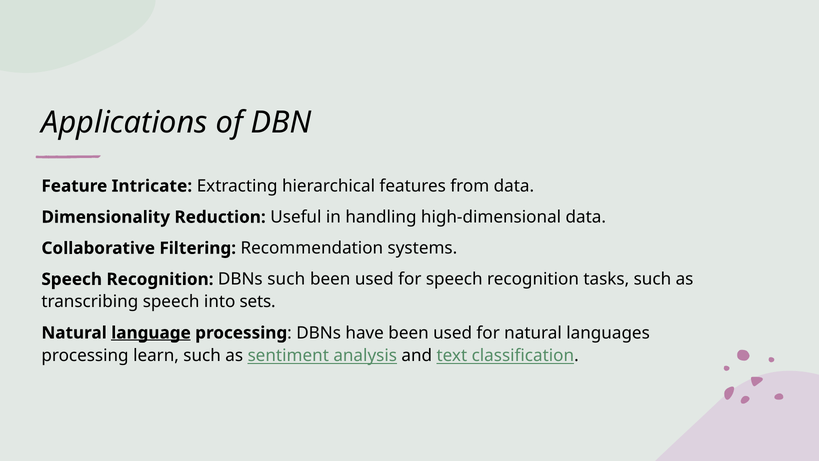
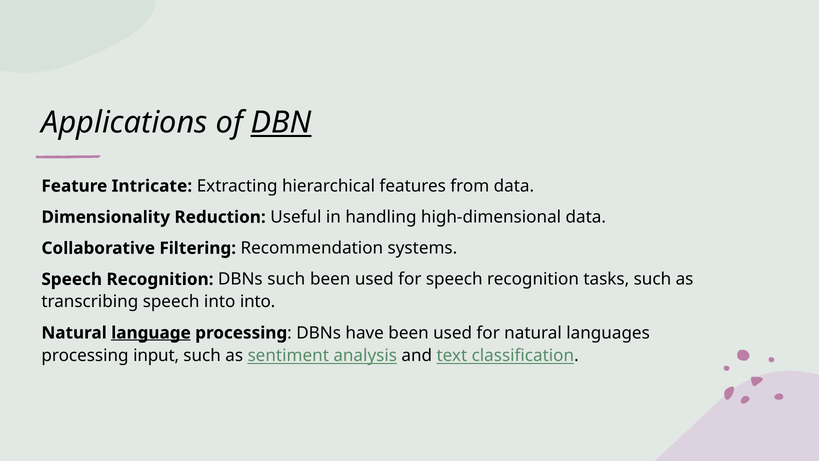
DBN underline: none -> present (281, 123)
into sets: sets -> into (258, 302)
learn: learn -> input (156, 355)
